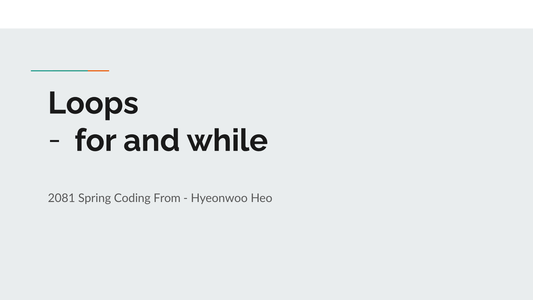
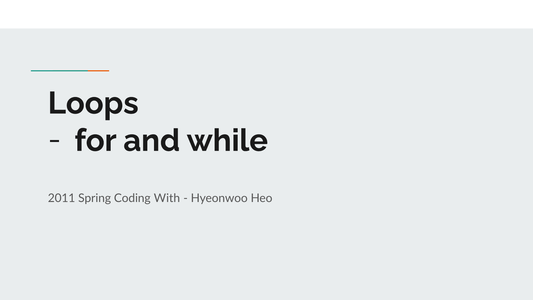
2081: 2081 -> 2011 (62, 198)
From: From -> With (167, 198)
